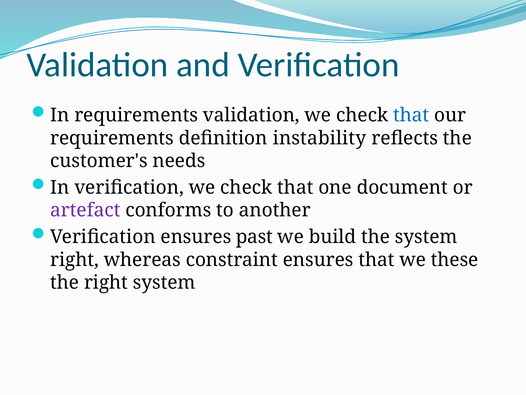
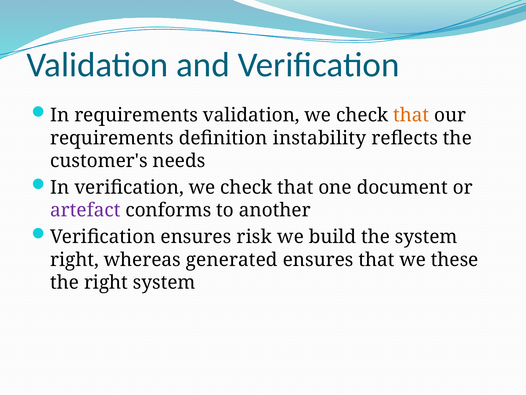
that colour: blue -> orange (411, 115)
past: past -> risk (254, 237)
constraint: constraint -> generated (232, 259)
